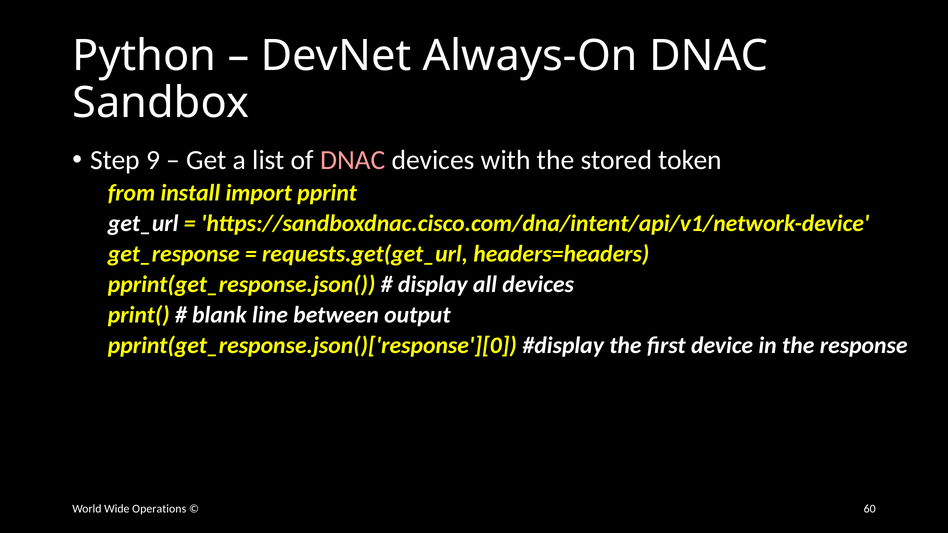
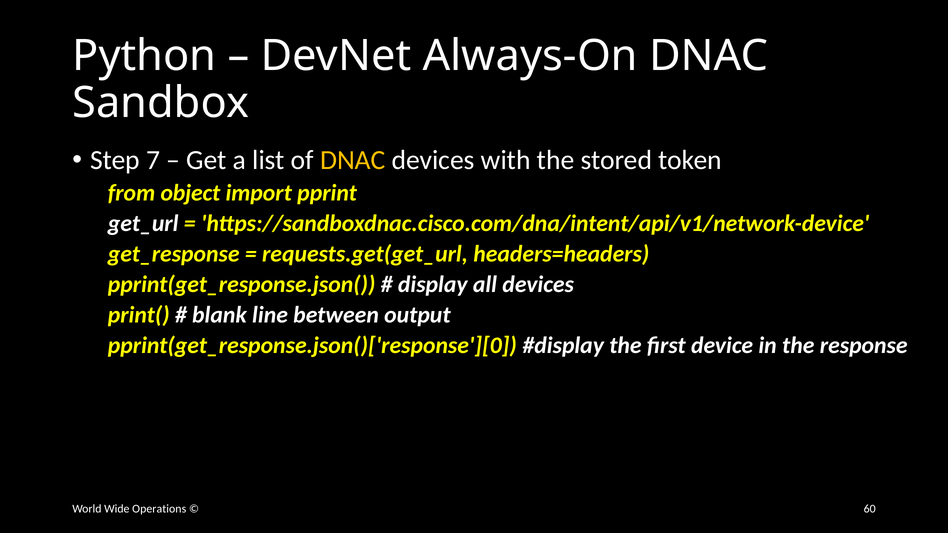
9: 9 -> 7 (153, 160)
DNAC colour: pink -> yellow (353, 160)
install: install -> object (190, 193)
